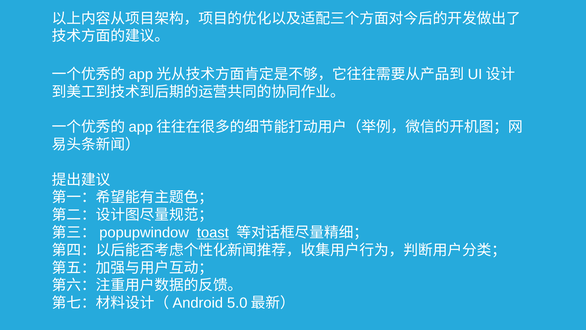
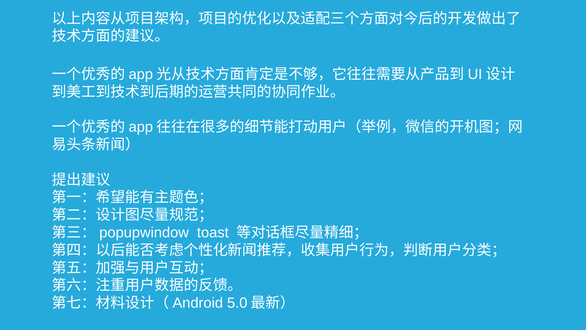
toast underline: present -> none (213, 232)
